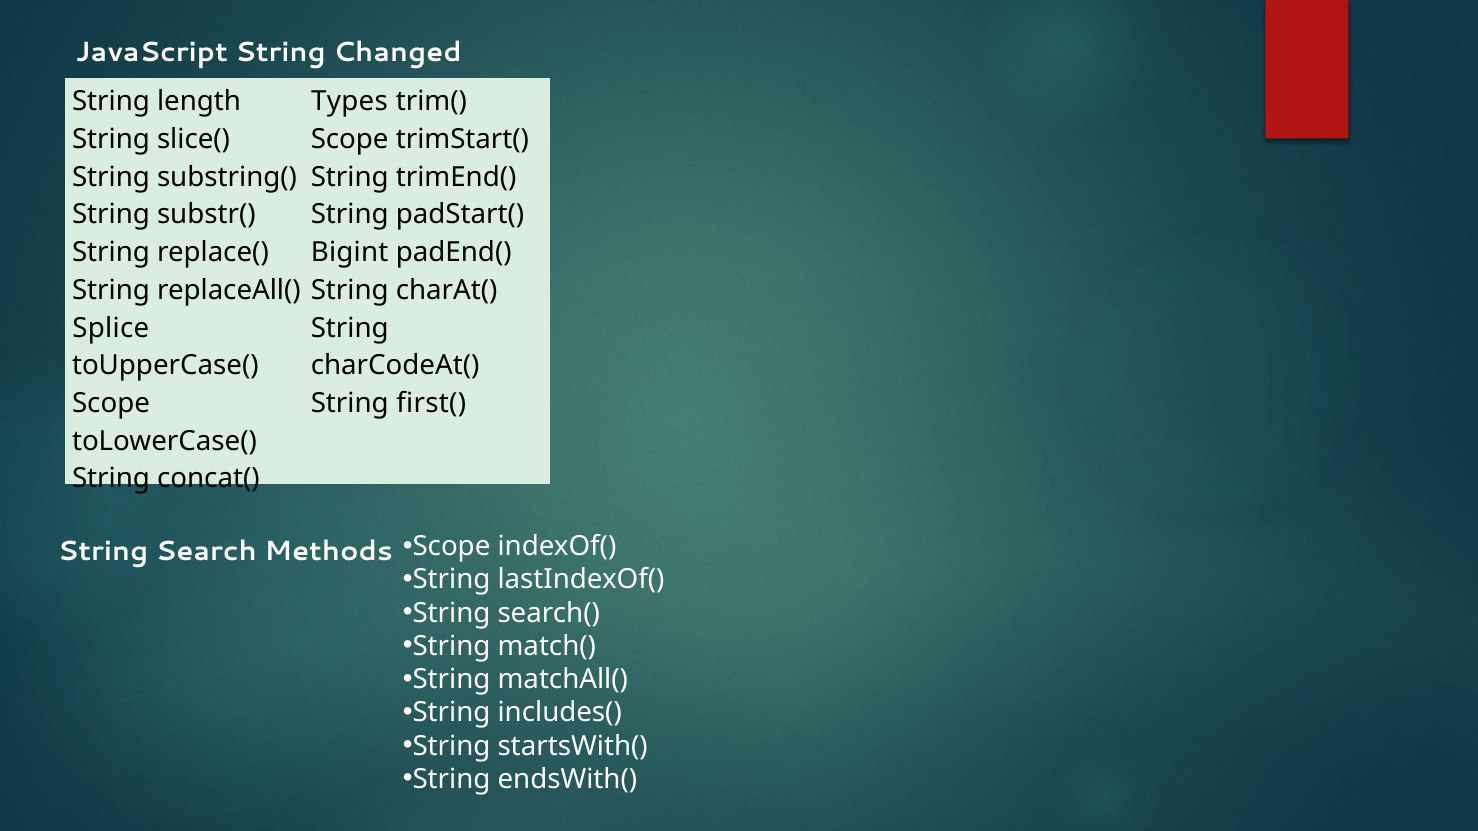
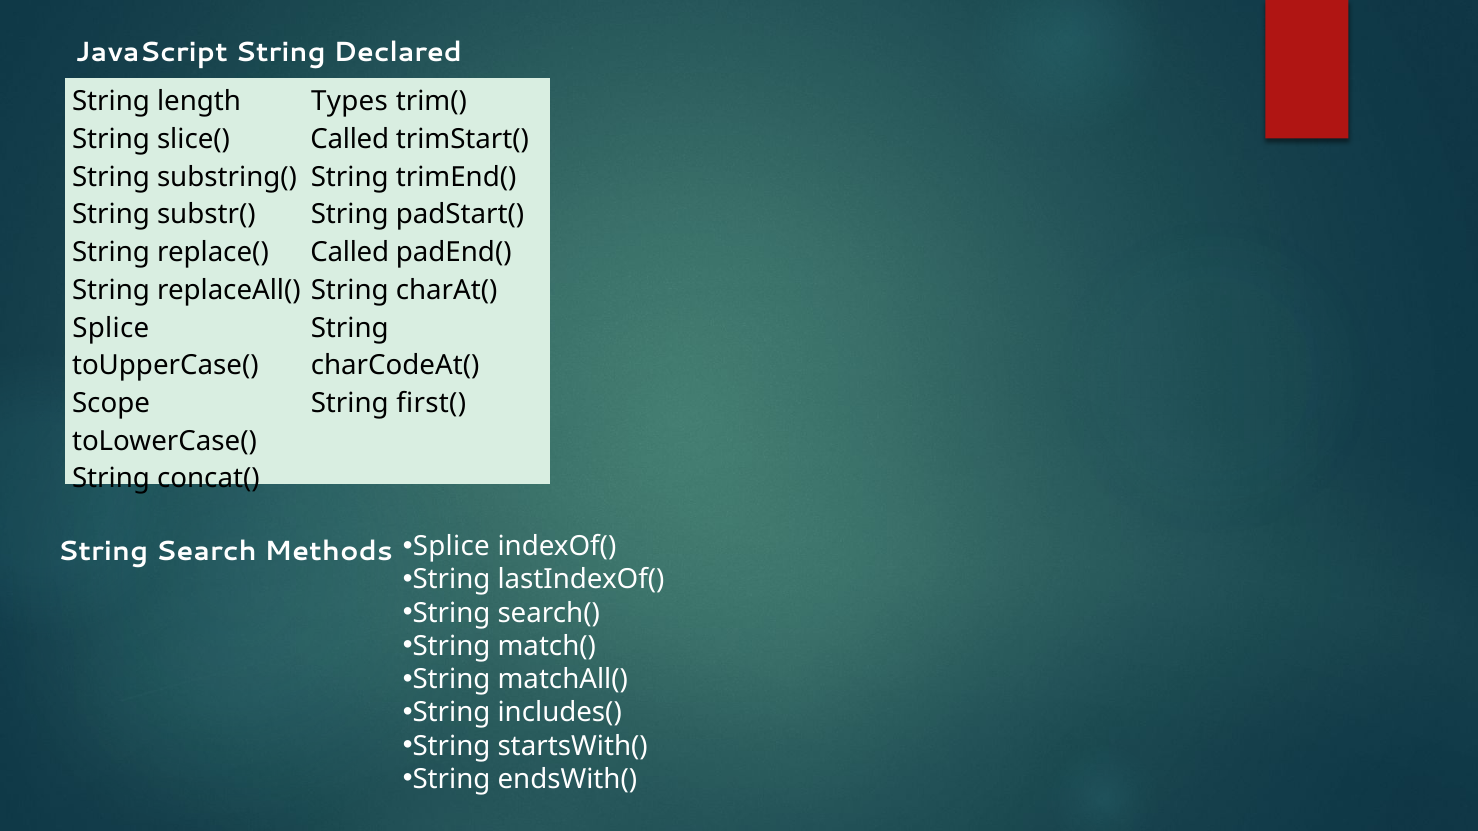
Changed: Changed -> Declared (398, 53)
Scope: Scope -> Called (350, 139)
Bigint: Bigint -> Called (350, 253)
Scope: Scope -> Splice (451, 547)
